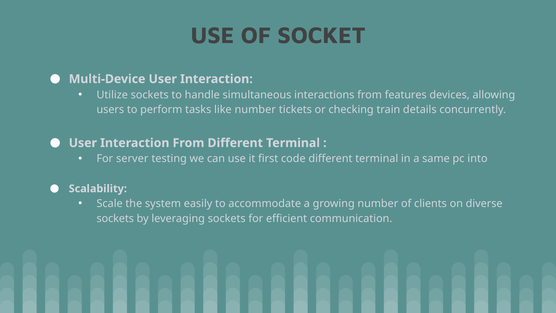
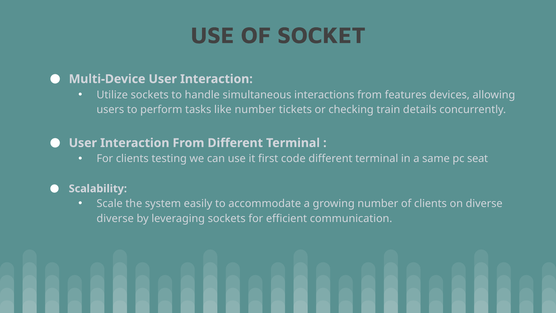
For server: server -> clients (132, 159)
into: into -> seat (478, 159)
sockets: sockets -> diverse (115, 218)
